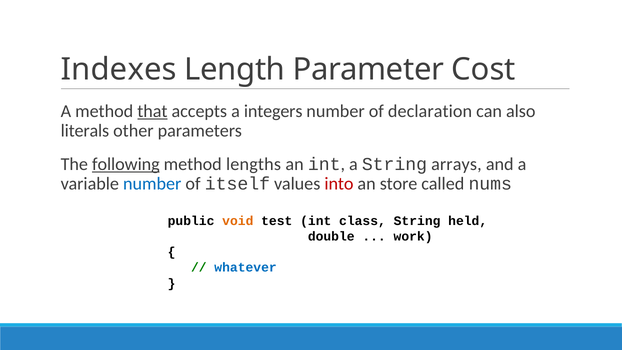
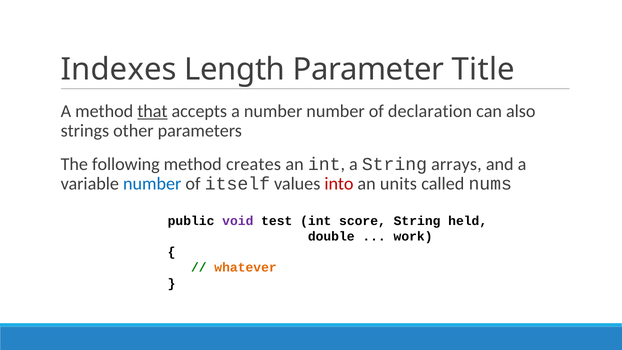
Cost: Cost -> Title (483, 70)
a integers: integers -> number (273, 111)
literals: literals -> strings (85, 131)
following underline: present -> none (126, 164)
lengths: lengths -> creates (254, 164)
store: store -> units (398, 184)
void colour: orange -> purple (238, 221)
class: class -> score (362, 221)
whatever colour: blue -> orange (246, 268)
